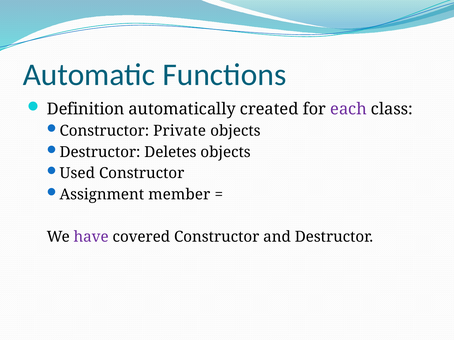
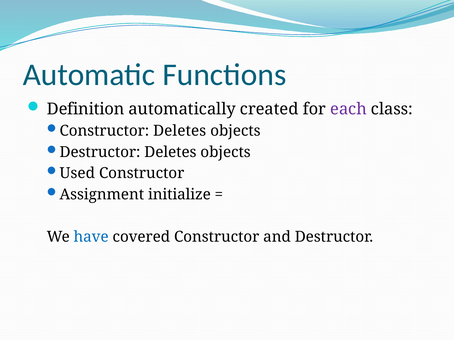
Constructor Private: Private -> Deletes (180, 131)
member: member -> initialize (179, 195)
have colour: purple -> blue (91, 237)
